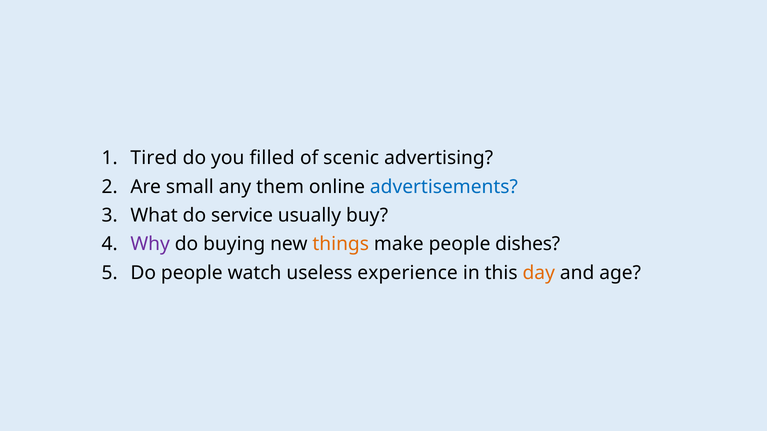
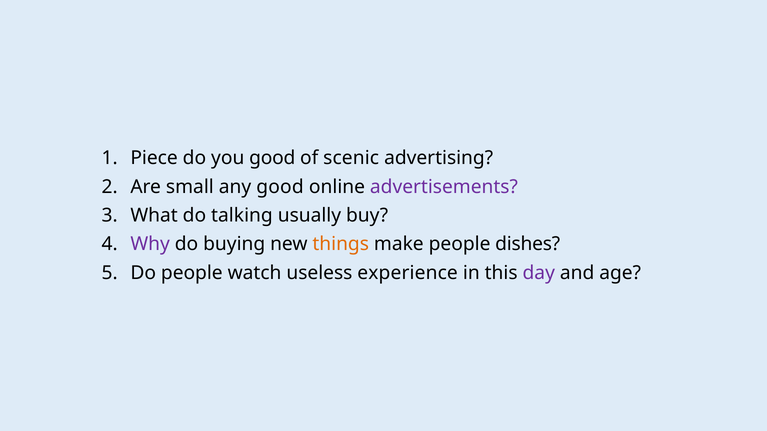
Tired: Tired -> Piece (154, 158)
you filled: filled -> good (272, 158)
any them: them -> good (280, 187)
advertisements colour: blue -> purple (444, 187)
service: service -> talking (242, 216)
day colour: orange -> purple (539, 273)
